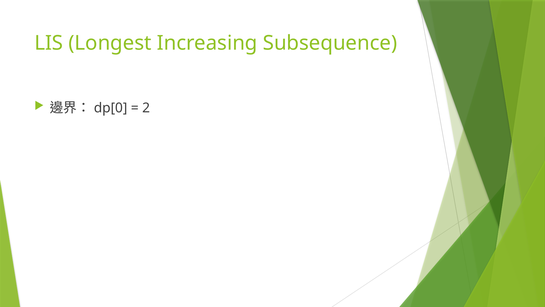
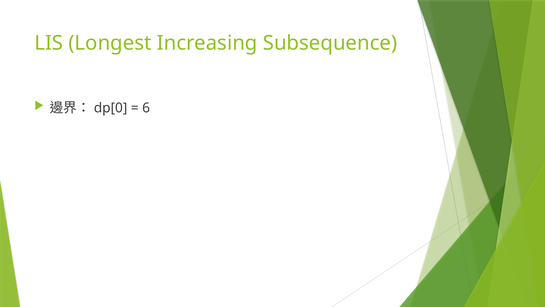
2: 2 -> 6 (146, 108)
